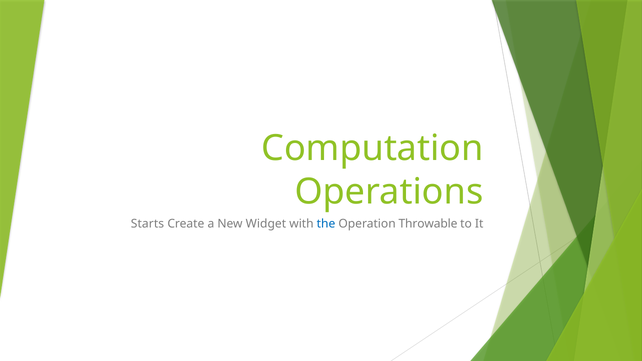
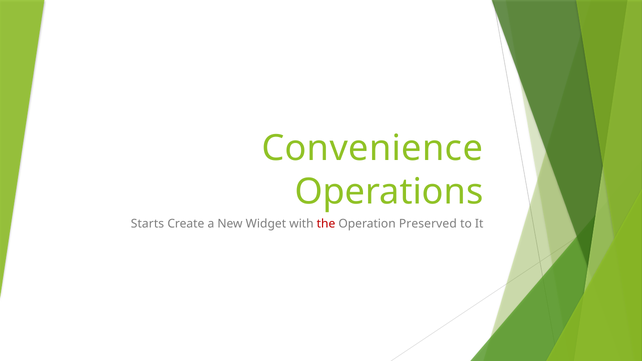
Computation: Computation -> Convenience (372, 148)
the colour: blue -> red (326, 224)
Throwable: Throwable -> Preserved (428, 224)
